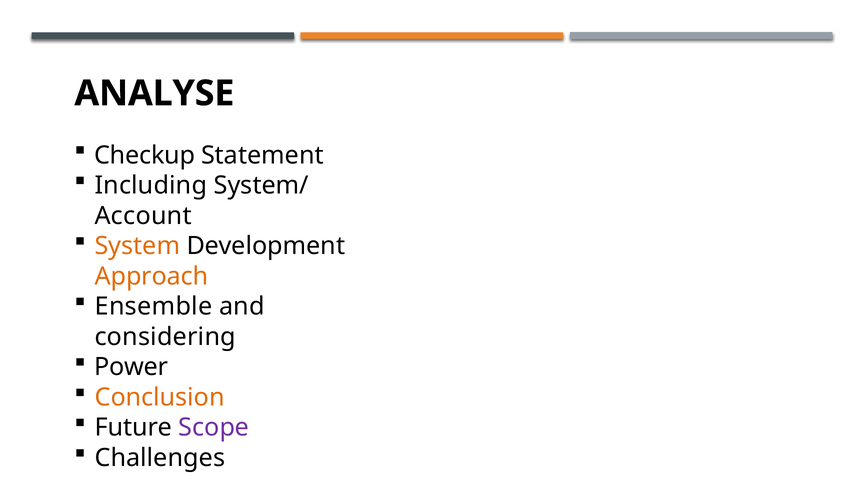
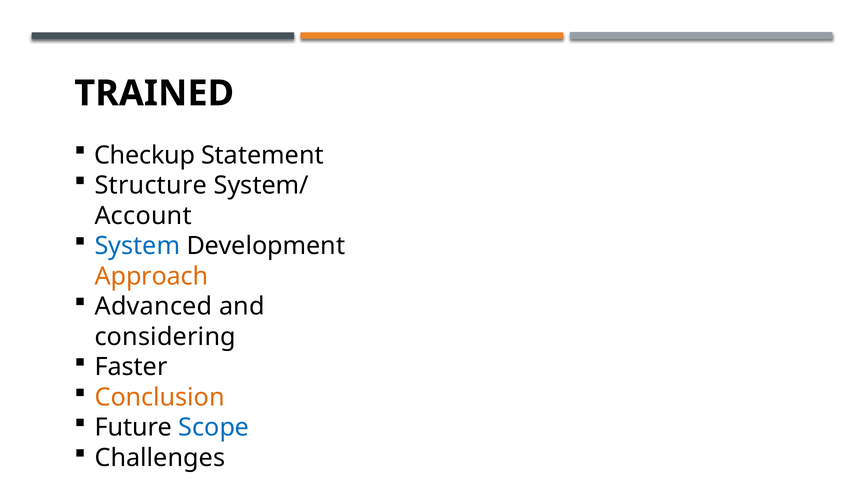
ANALYSE: ANALYSE -> TRAINED (154, 93)
Including: Including -> Structure (151, 186)
System colour: orange -> blue (137, 246)
Ensemble: Ensemble -> Advanced (154, 307)
Power: Power -> Faster (131, 367)
Scope colour: purple -> blue (214, 428)
